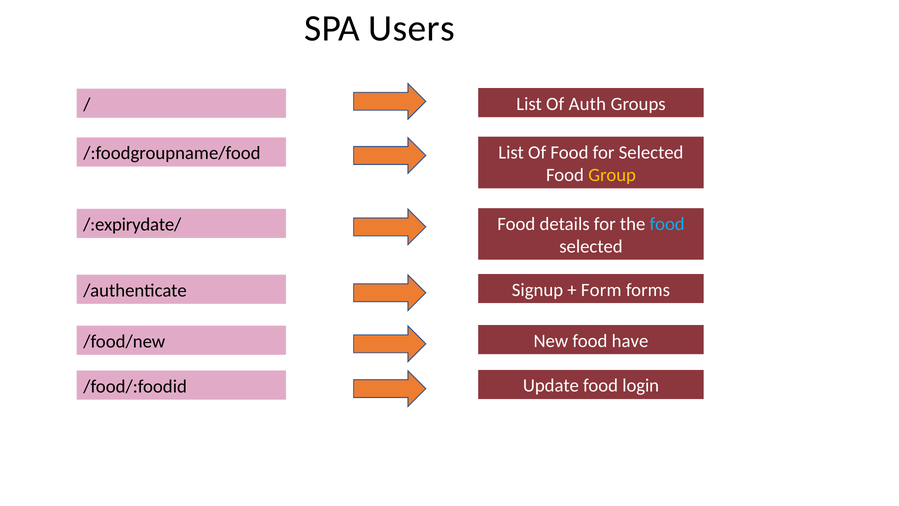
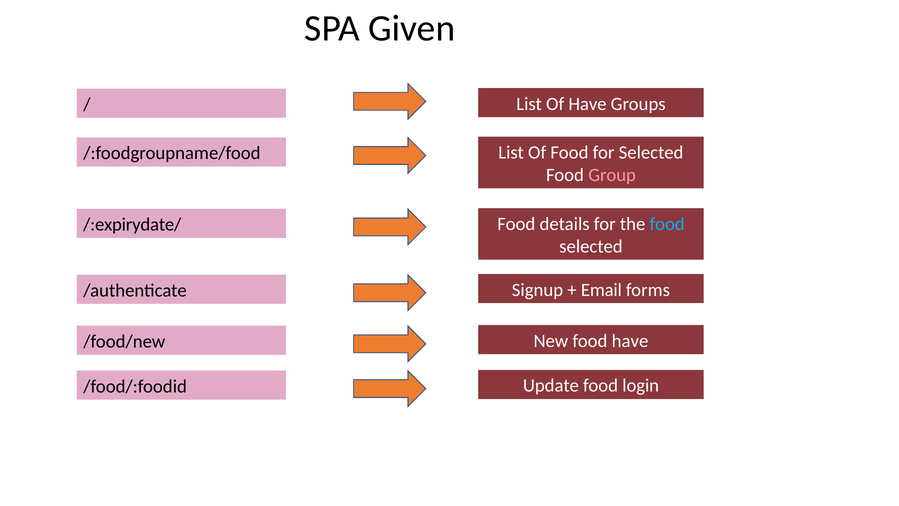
Users: Users -> Given (412, 28)
Of Auth: Auth -> Have (587, 104)
Group colour: yellow -> pink (612, 175)
Form: Form -> Email (601, 290)
